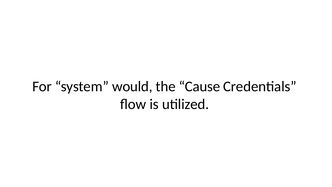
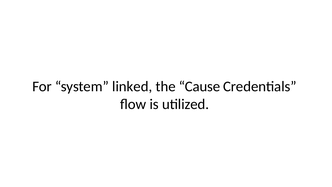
would: would -> linked (132, 86)
